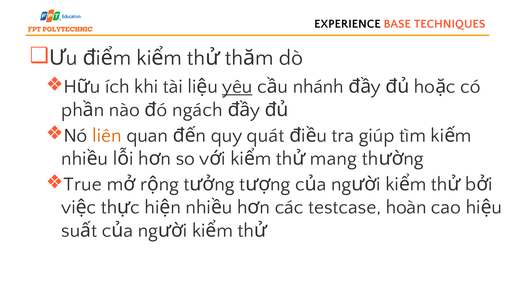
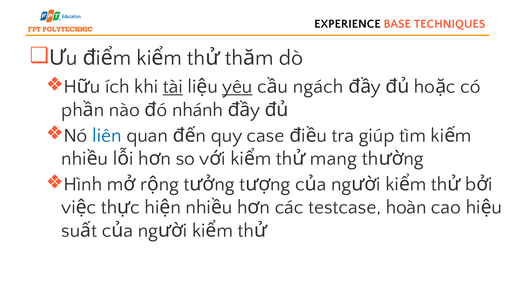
tài underline: none -> present (173, 87)
nhánh: nhánh -> ngách (318, 87)
ngách: ngách -> nhánh (198, 110)
liên colour: orange -> blue (107, 136)
quát: quát -> case (265, 136)
True: True -> Hình (83, 185)
